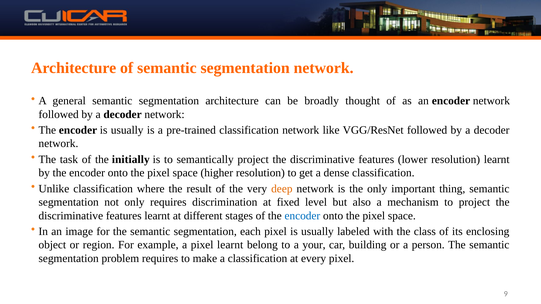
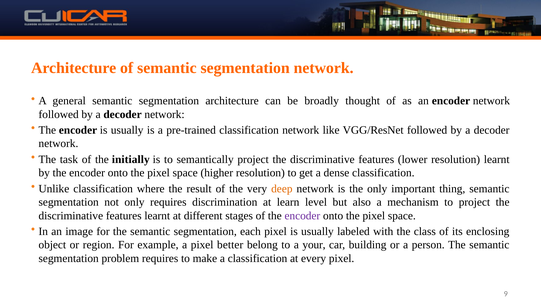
fixed: fixed -> learn (288, 202)
encoder colour: blue -> purple (302, 216)
pixel learnt: learnt -> better (230, 245)
